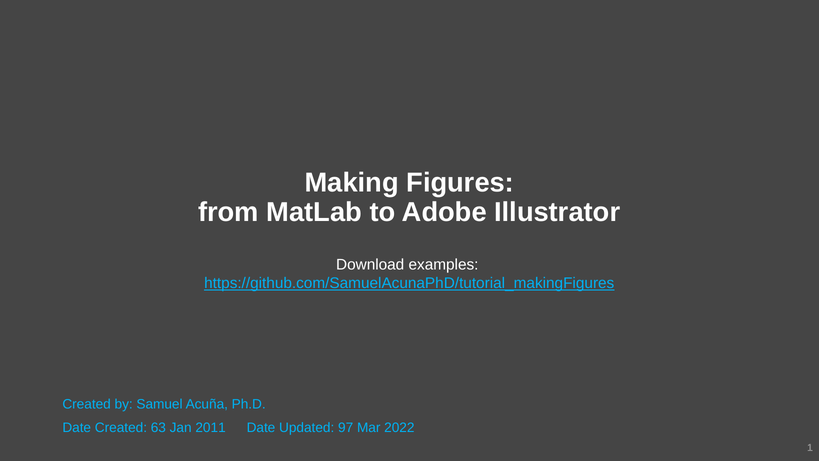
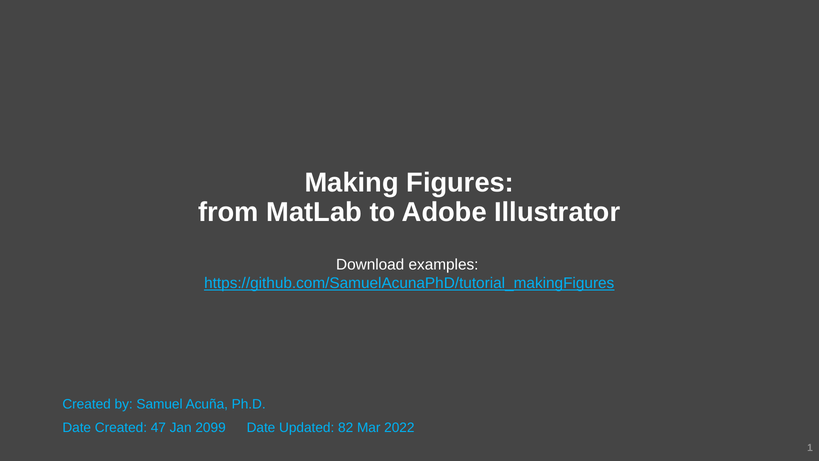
63: 63 -> 47 (158, 427)
2011: 2011 -> 2099 (211, 427)
97: 97 -> 82 (346, 427)
